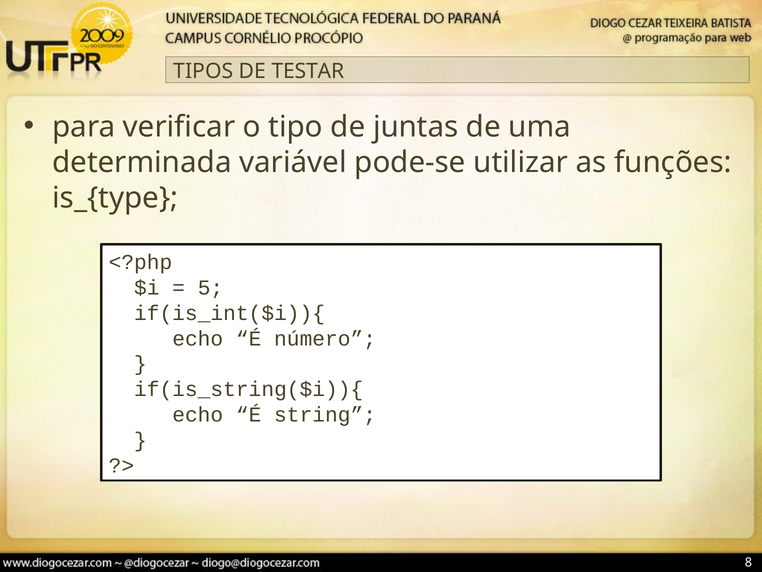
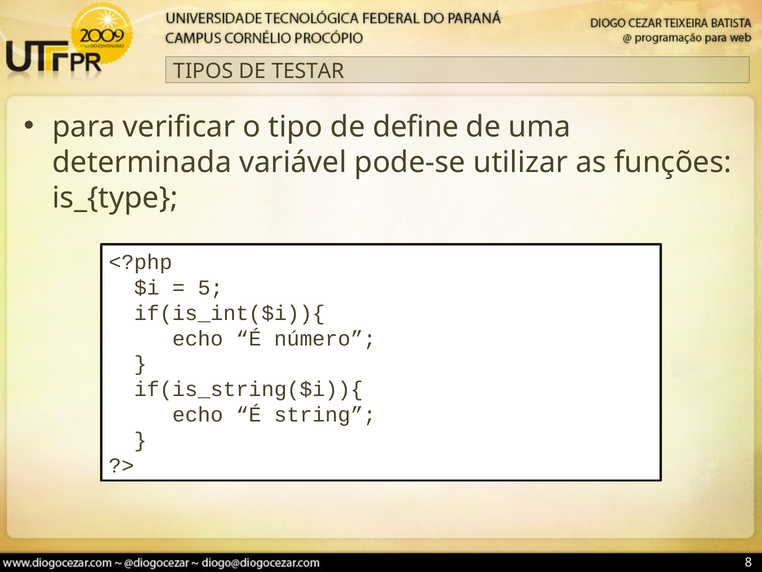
juntas: juntas -> define (416, 127)
